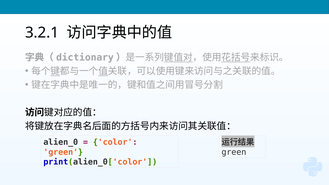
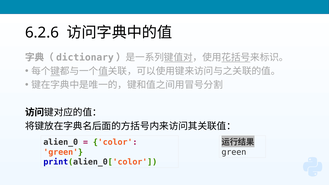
3.2.1: 3.2.1 -> 6.2.6 (42, 33)
